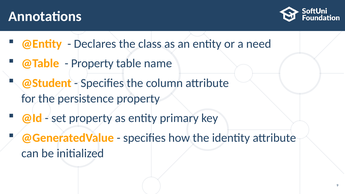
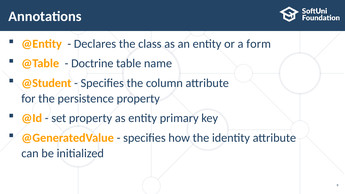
need: need -> form (259, 44)
Property: Property -> Doctrine (92, 63)
